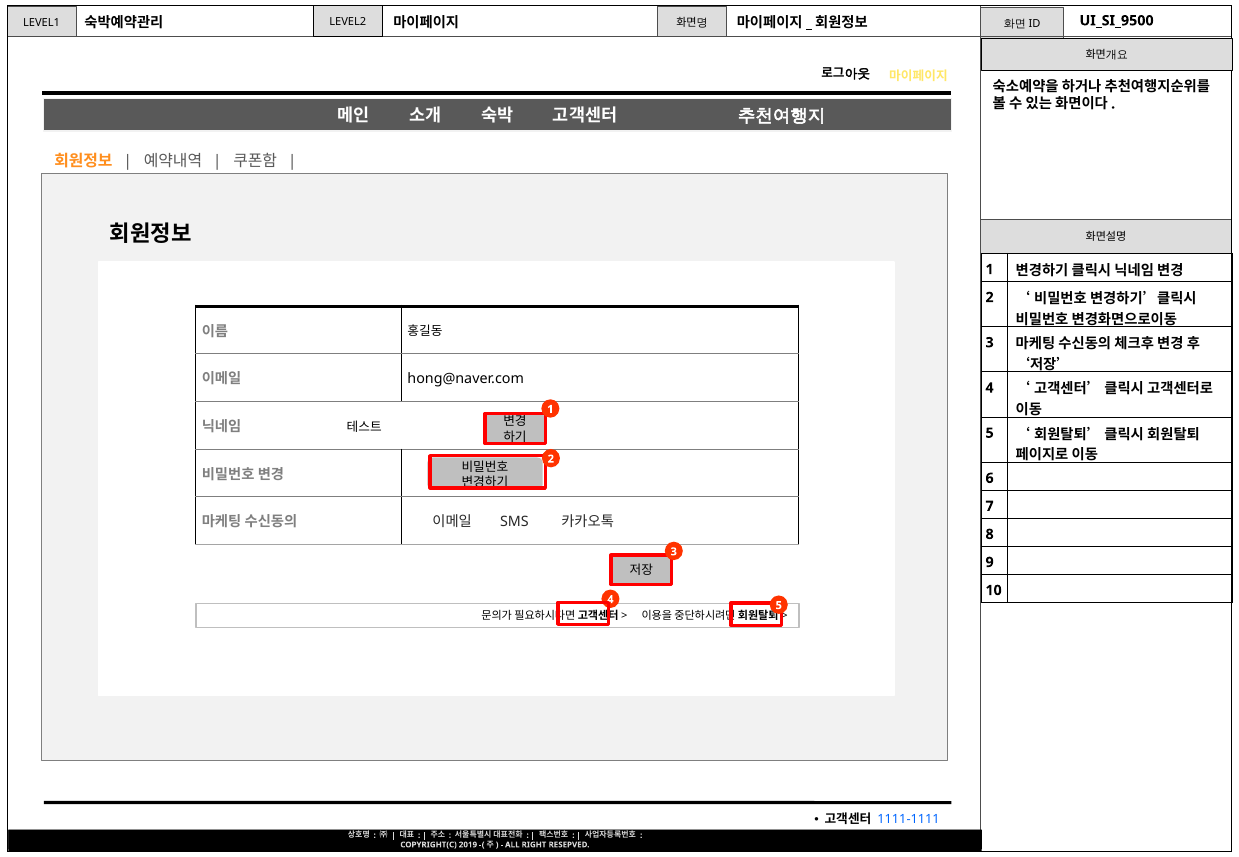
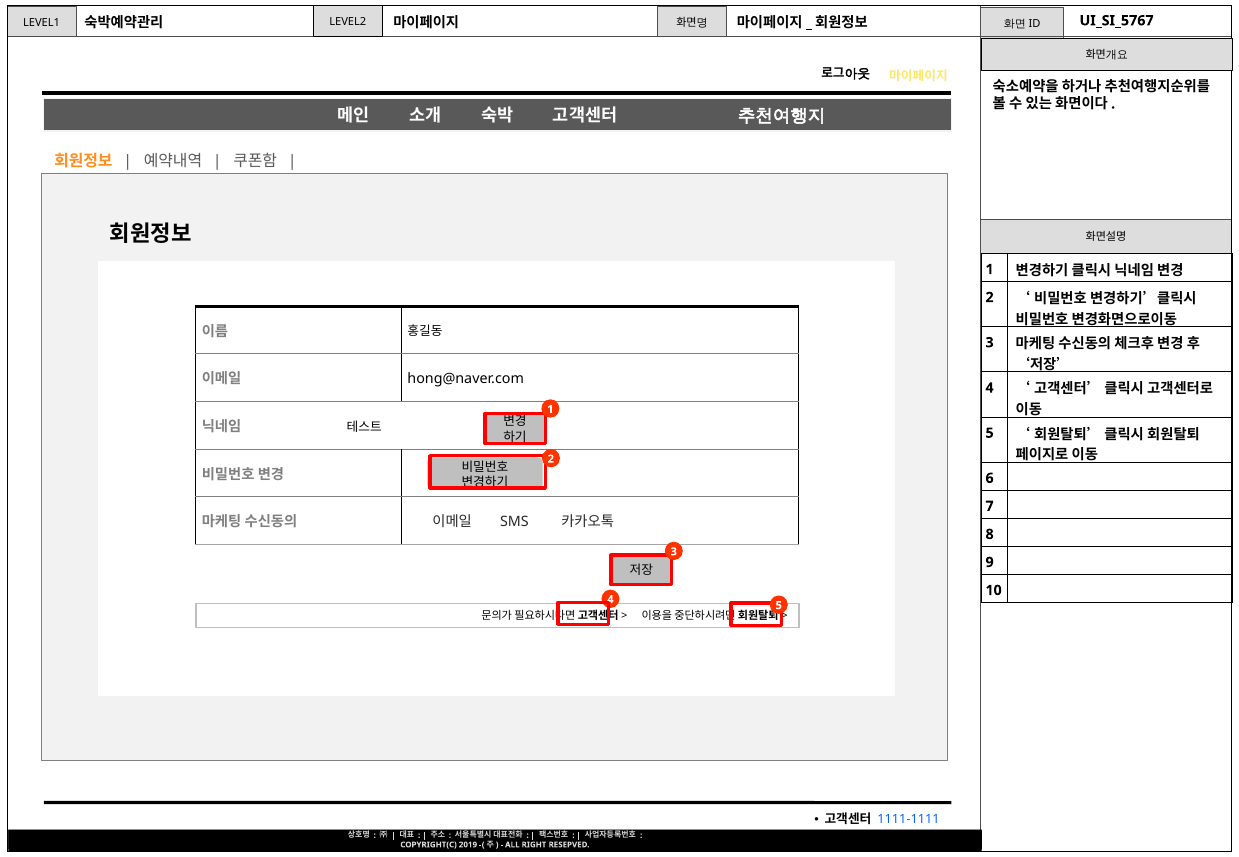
UI_SI_9500: UI_SI_9500 -> UI_SI_5767 (1117, 21)
